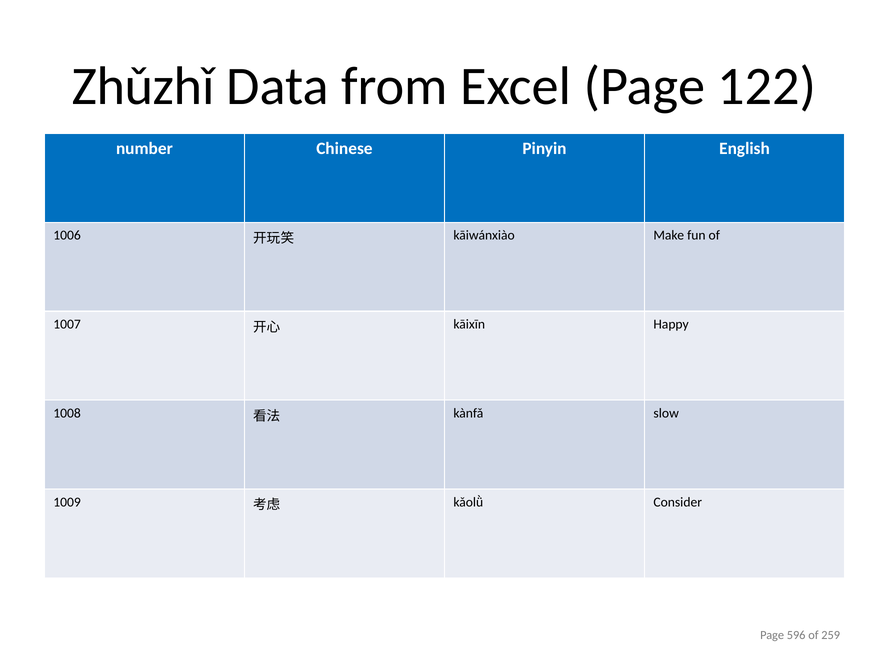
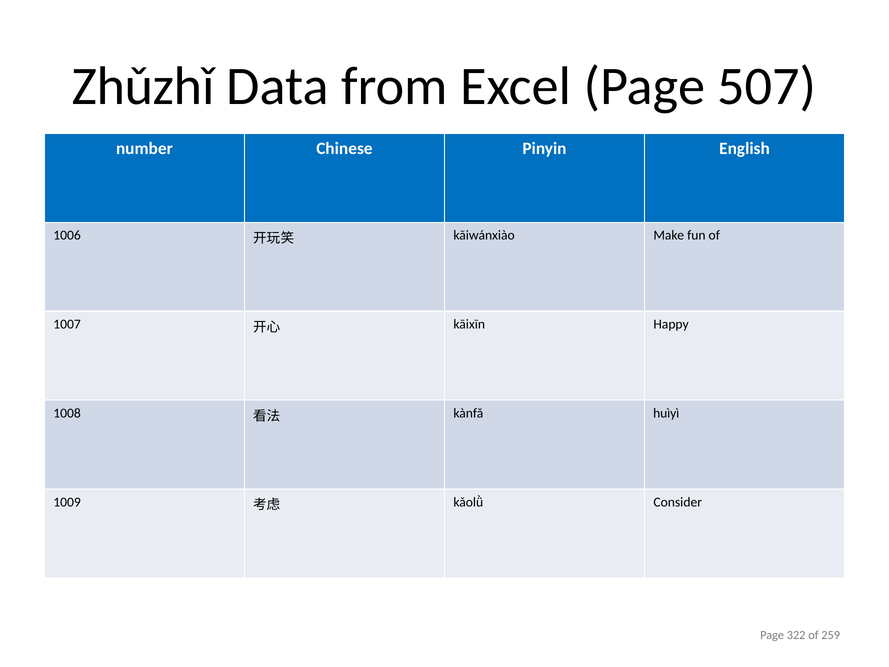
122: 122 -> 507 (767, 86)
slow: slow -> huìyì (666, 413)
596: 596 -> 322 (796, 635)
